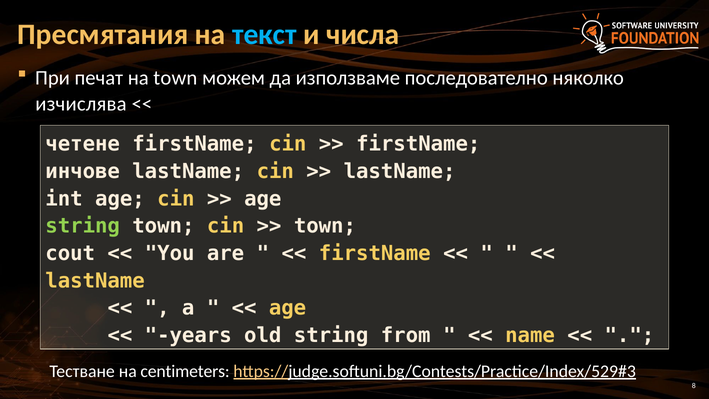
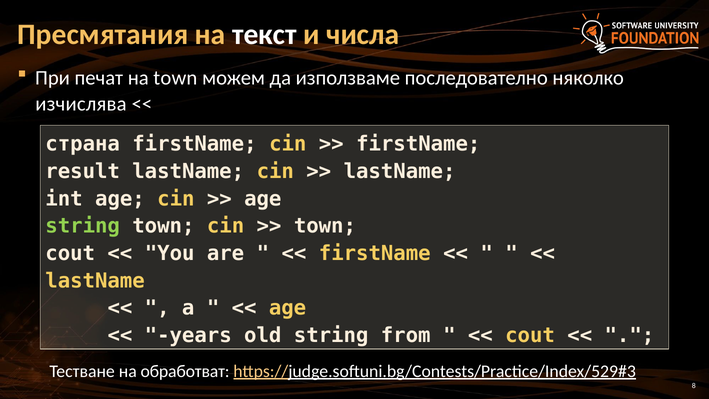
текст colour: light blue -> white (264, 34)
четене: четене -> страна (83, 144)
инчове: инчове -> result (83, 171)
name: name -> cout (530, 335)
centimeters: centimeters -> обработват (185, 371)
